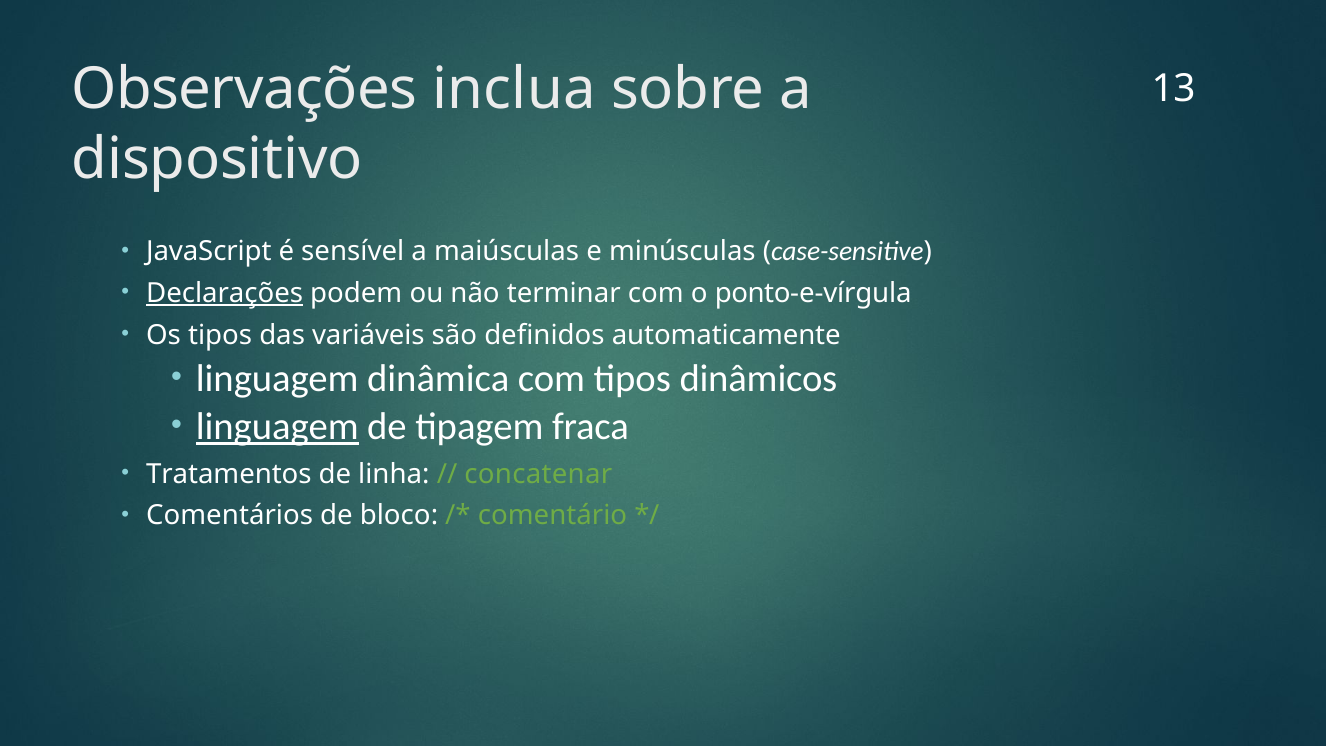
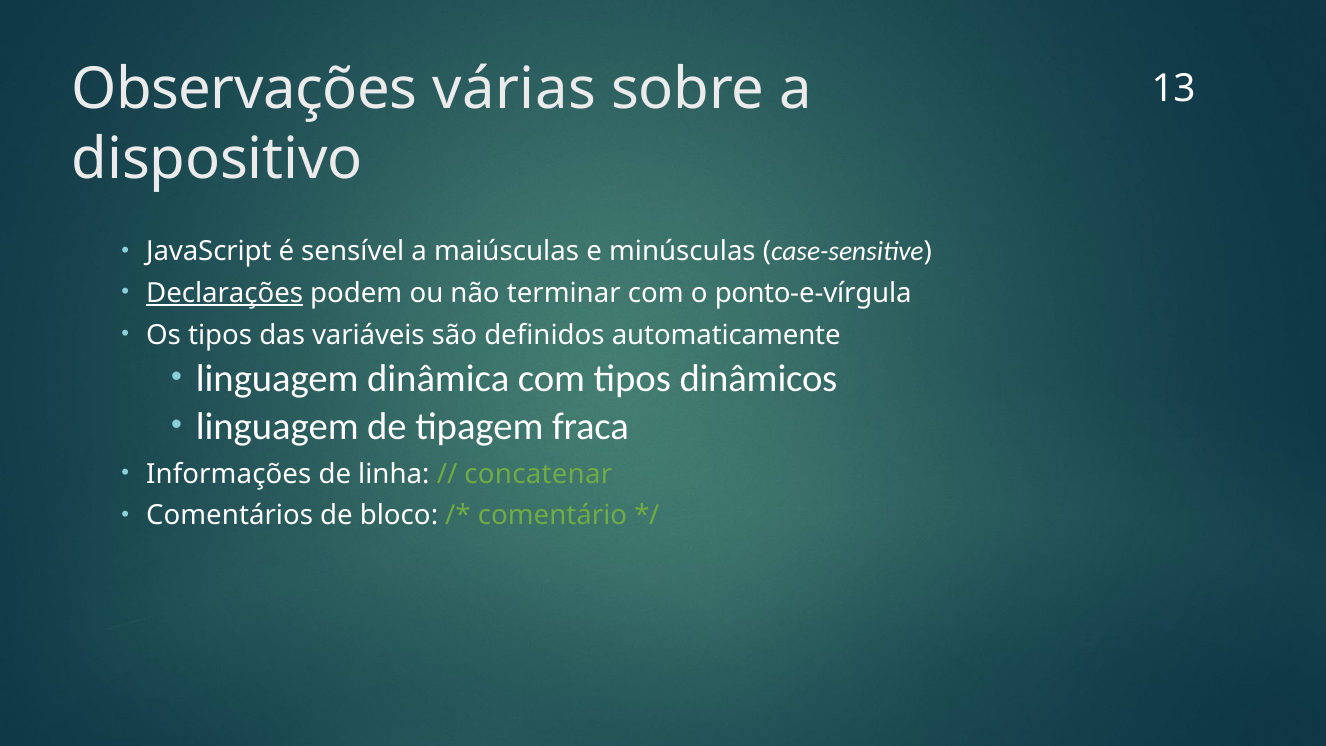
inclua: inclua -> várias (514, 90)
linguagem underline: present -> none (277, 427)
Tratamentos: Tratamentos -> Informações (229, 474)
